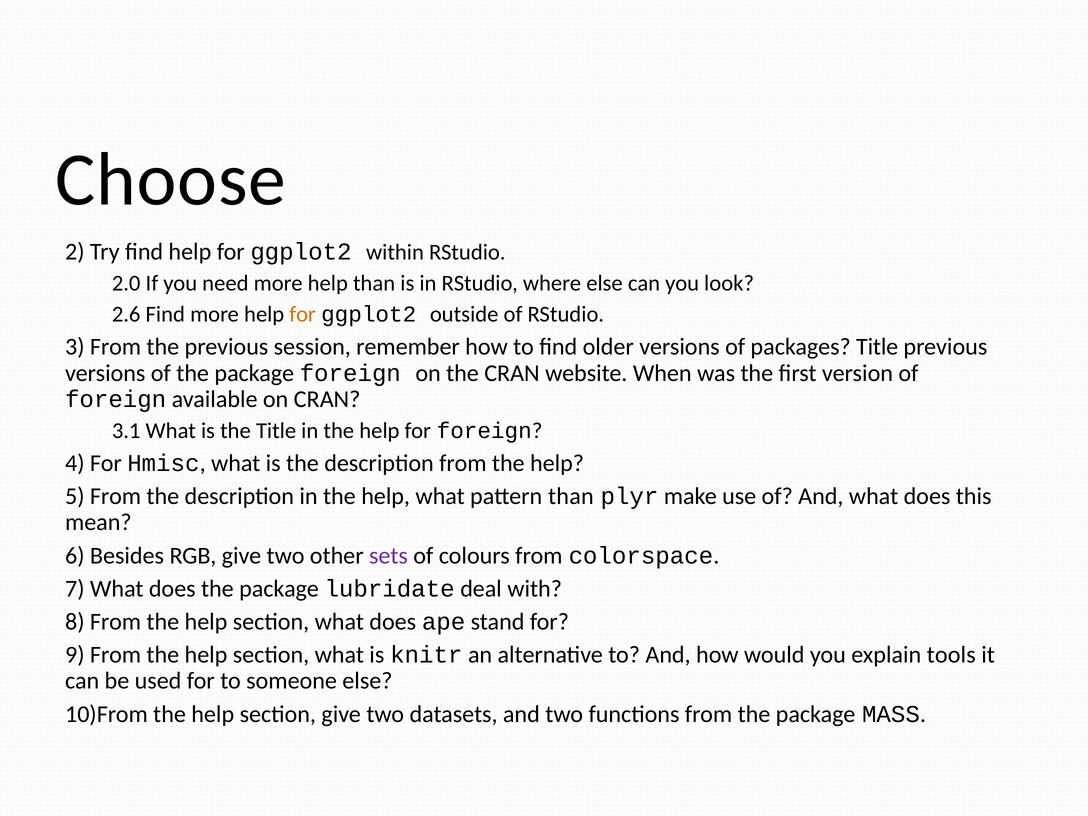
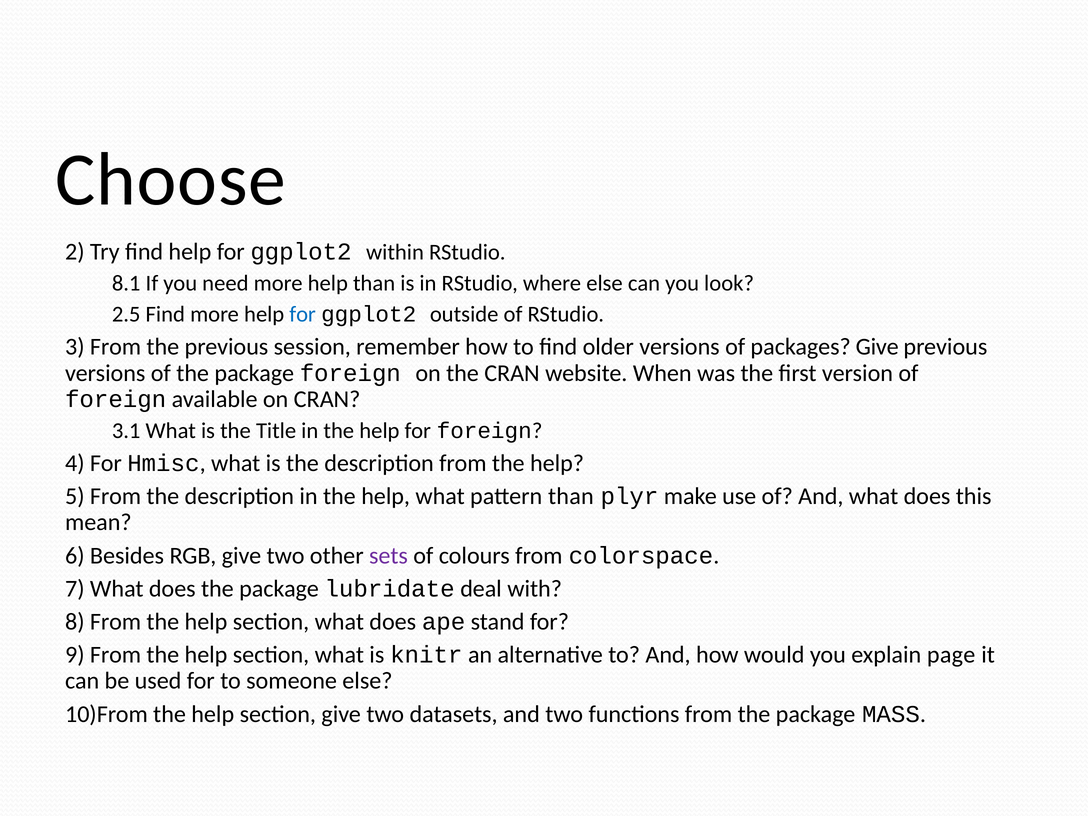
2.0: 2.0 -> 8.1 (126, 283)
2.6: 2.6 -> 2.5 (126, 314)
for colour: orange -> blue (303, 314)
packages Title: Title -> Give (877, 347)
tools: tools -> page (951, 655)
